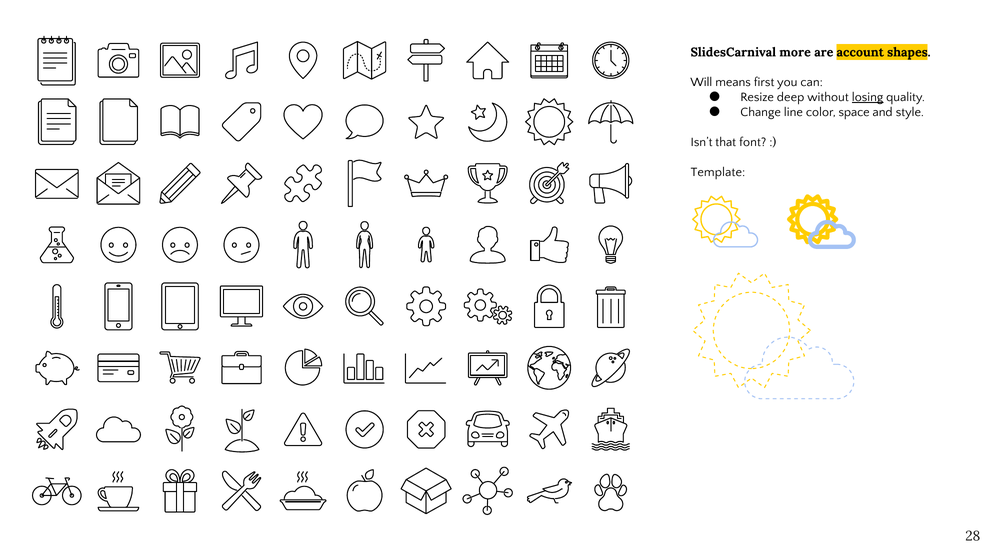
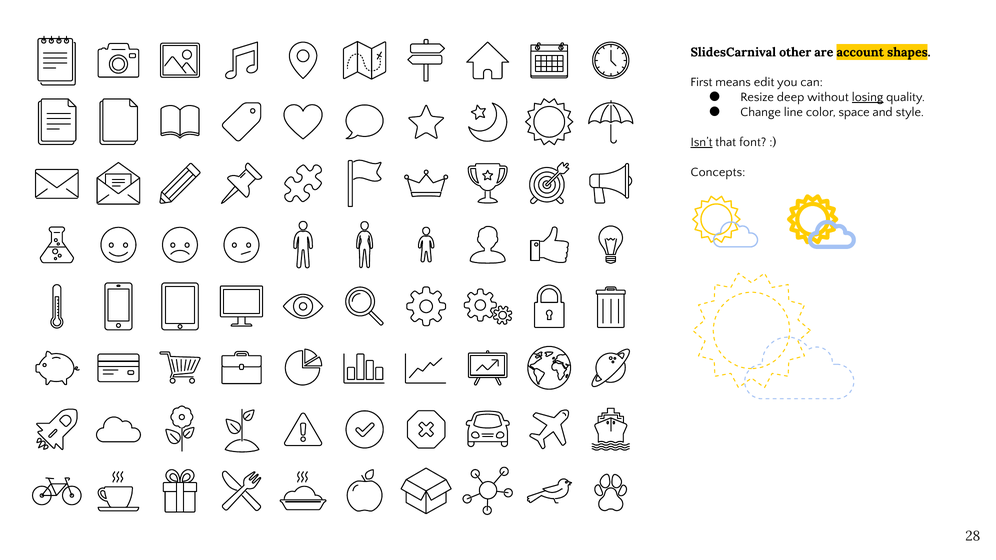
more: more -> other (795, 52)
Will: Will -> First (701, 82)
first: first -> edit (764, 82)
Isn’t underline: none -> present (702, 142)
Template: Template -> Concepts (718, 172)
